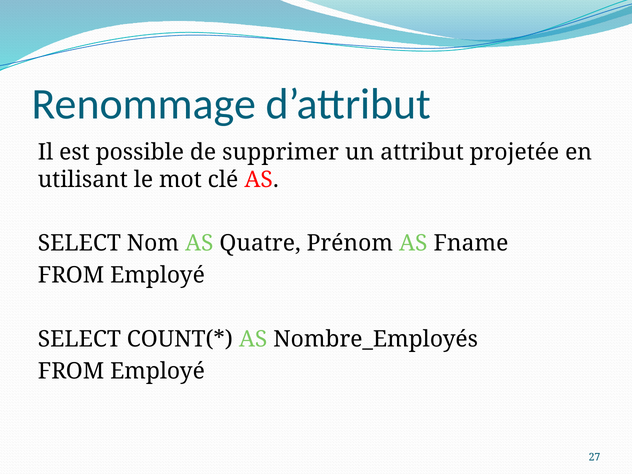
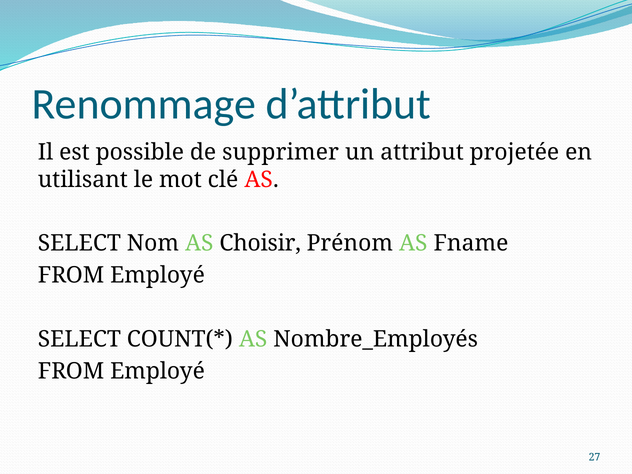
Quatre: Quatre -> Choisir (260, 243)
